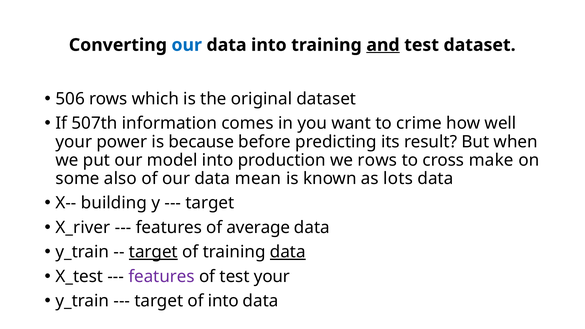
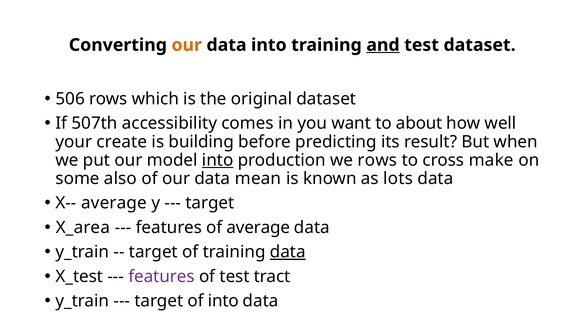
our colour: blue -> orange (187, 45)
information: information -> accessibility (169, 123)
crime: crime -> about (419, 123)
power: power -> create (122, 142)
because: because -> building (201, 142)
into underline: none -> present (218, 160)
X-- building: building -> average (114, 203)
X_river: X_river -> X_area (83, 228)
target underline: present -> none (153, 252)
test your: your -> tract (272, 277)
